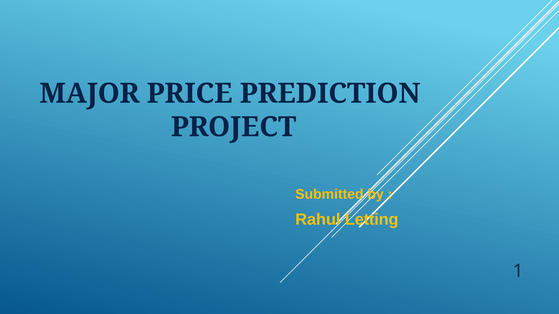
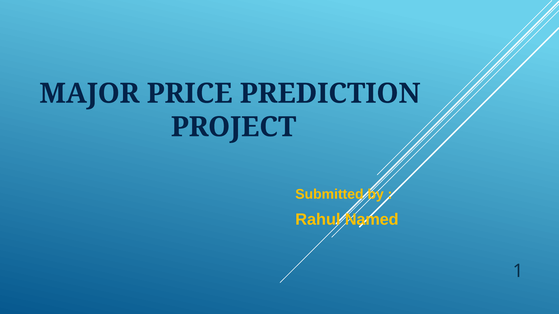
Letting: Letting -> Named (372, 220)
